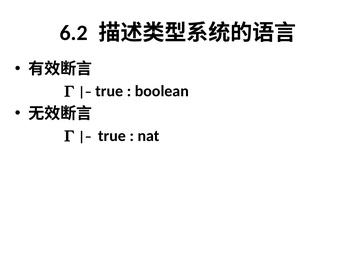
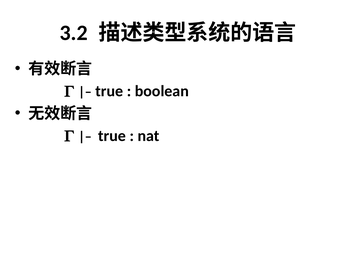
6.2: 6.2 -> 3.2 (74, 33)
